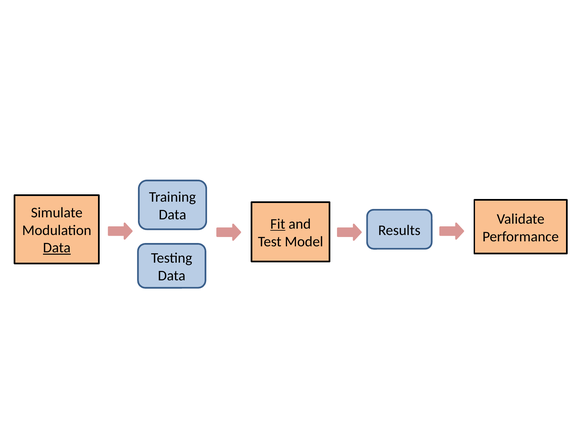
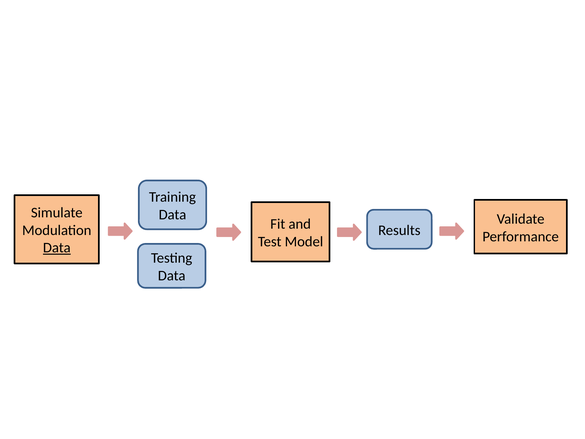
Fit underline: present -> none (278, 224)
